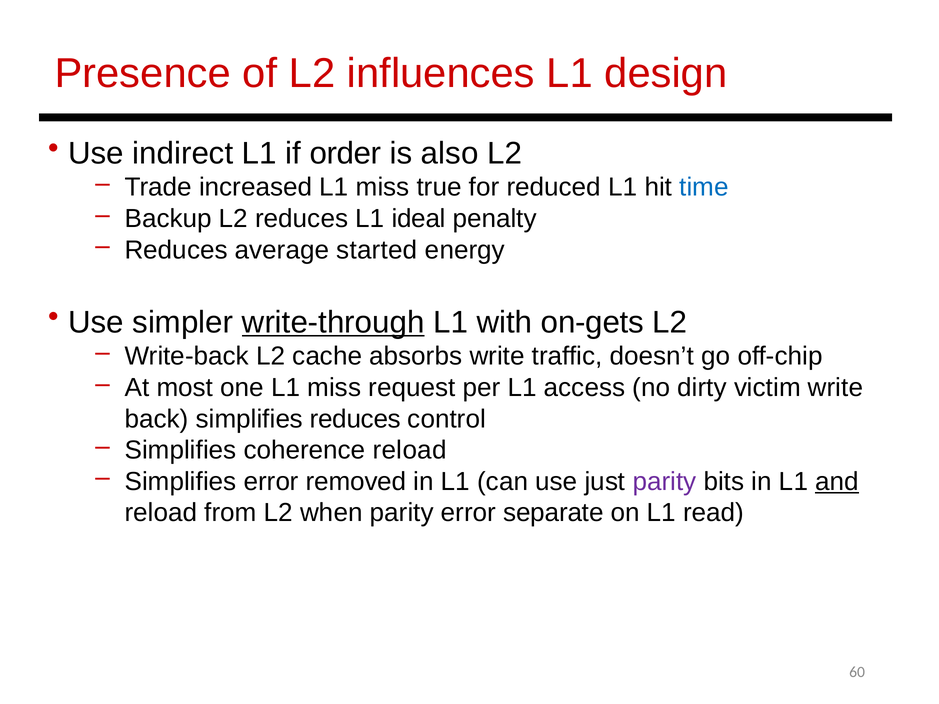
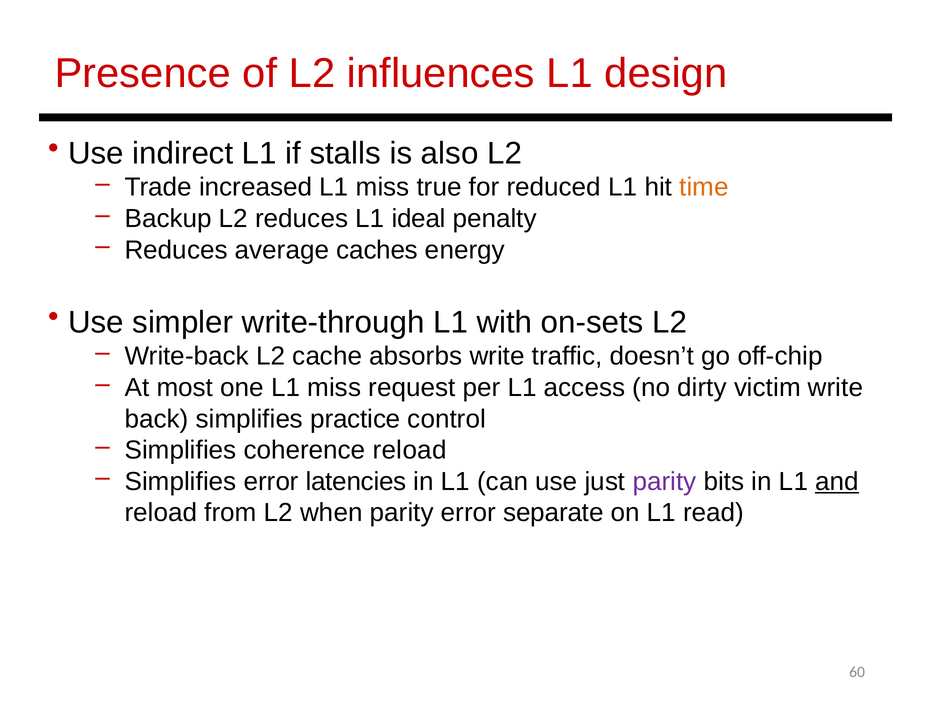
order: order -> stalls (345, 153)
time colour: blue -> orange (704, 187)
started: started -> caches (377, 250)
write-through underline: present -> none (333, 322)
on-gets: on-gets -> on-sets (592, 322)
simplifies reduces: reduces -> practice (355, 419)
removed: removed -> latencies (356, 482)
